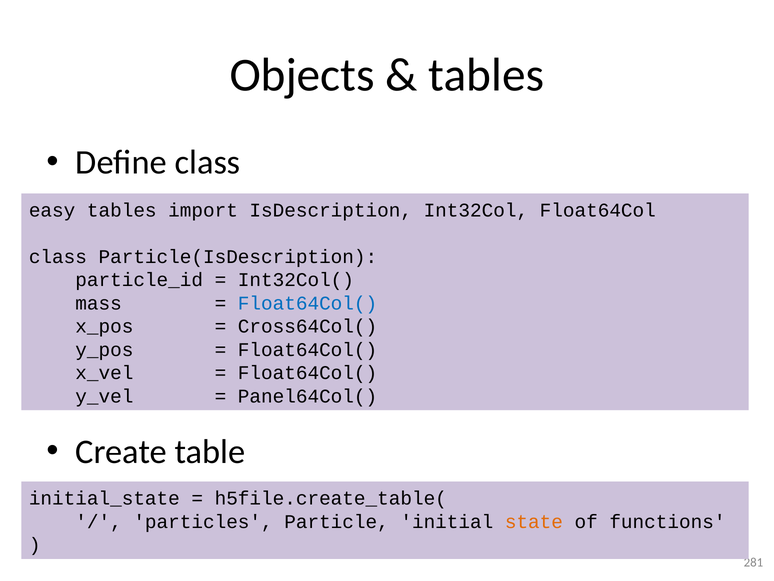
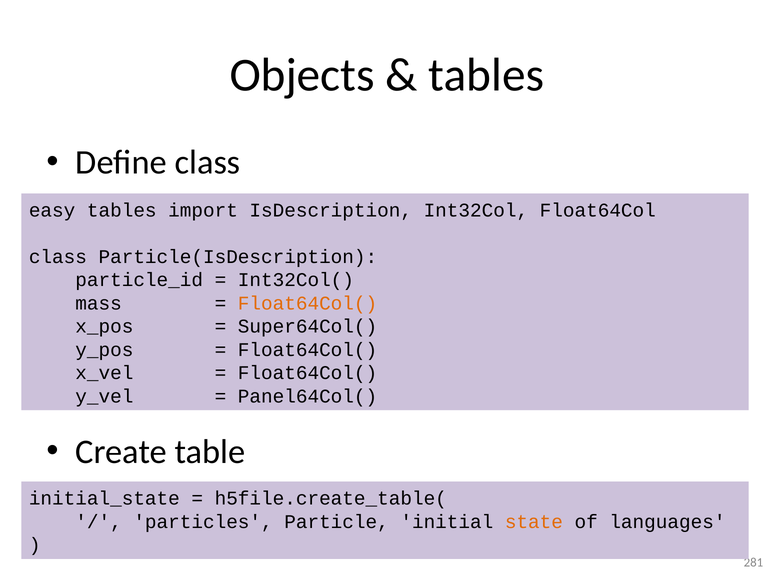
Float64Col( colour: blue -> orange (308, 303)
Cross64Col(: Cross64Col( -> Super64Col( (308, 326)
functions: functions -> languages (667, 521)
